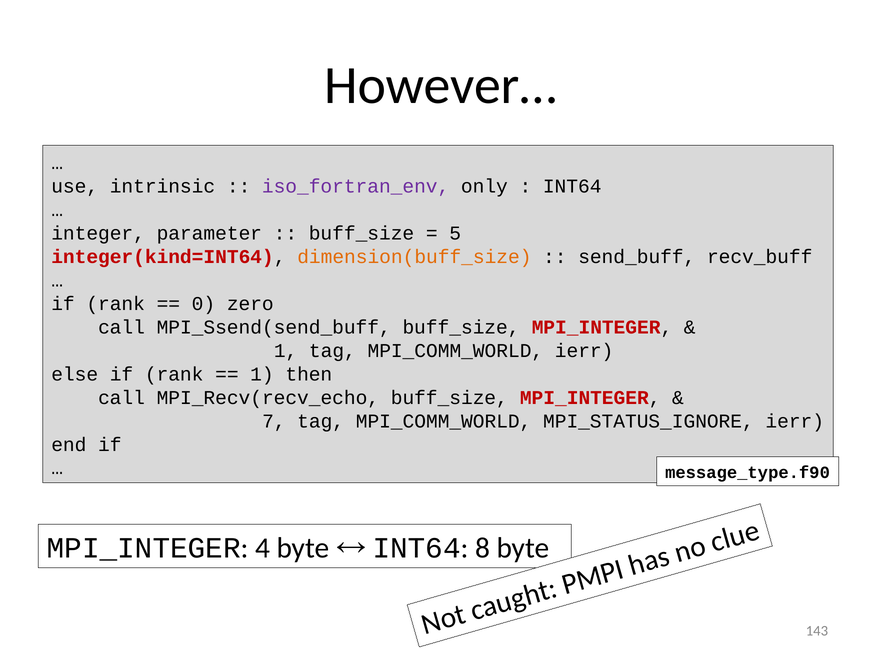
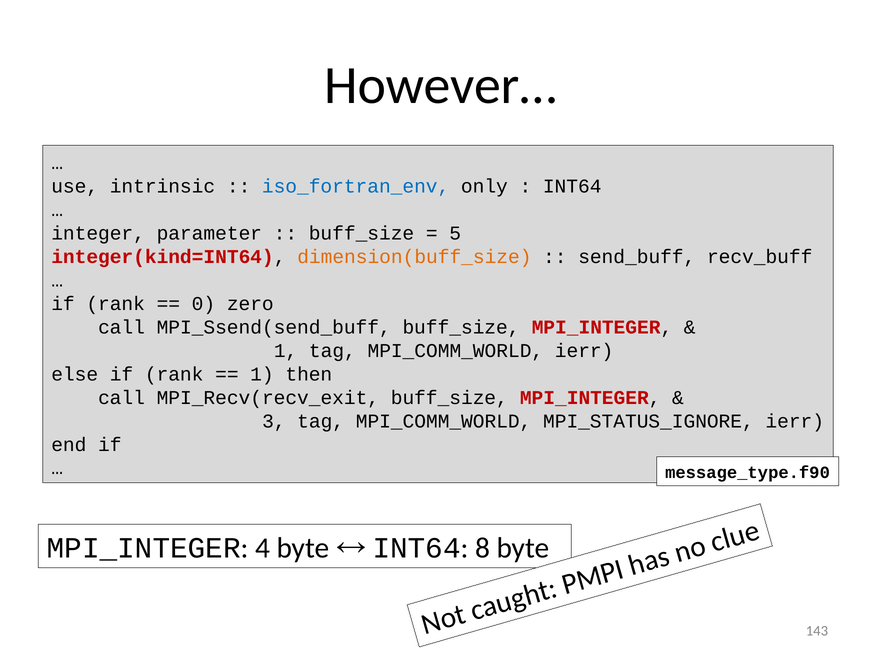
iso_fortran_env colour: purple -> blue (356, 186)
MPI_Recv(recv_echo: MPI_Recv(recv_echo -> MPI_Recv(recv_exit (268, 397)
7: 7 -> 3 (274, 421)
